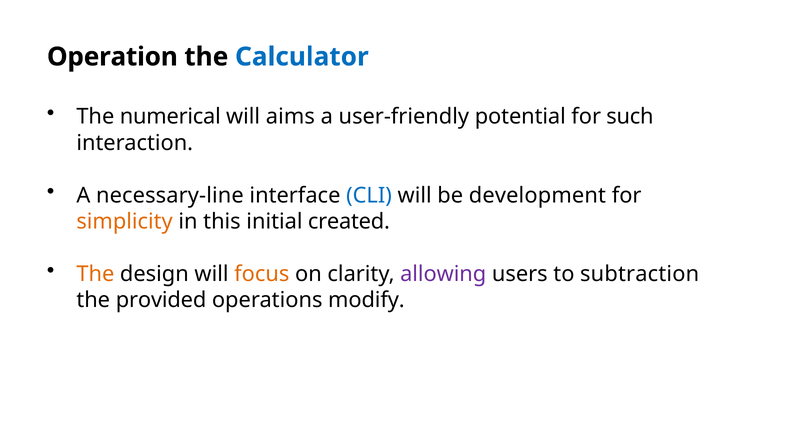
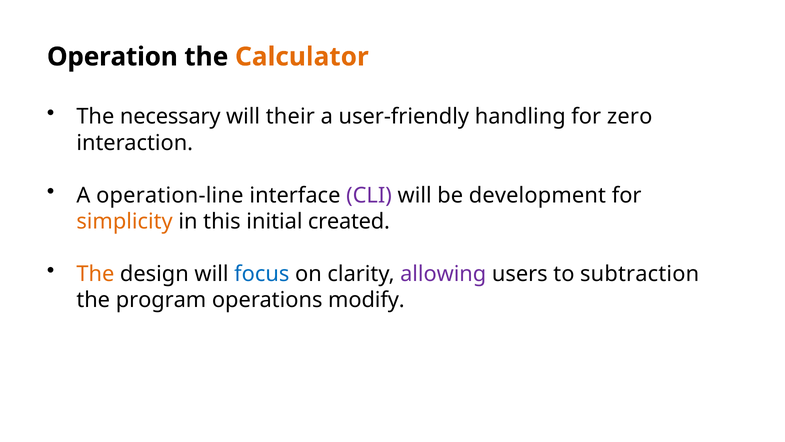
Calculator colour: blue -> orange (302, 57)
numerical: numerical -> necessary (170, 117)
aims: aims -> their (290, 117)
potential: potential -> handling (520, 117)
such: such -> zero (630, 117)
necessary-line: necessary-line -> operation-line (170, 195)
CLI colour: blue -> purple (369, 195)
focus colour: orange -> blue (262, 274)
provided: provided -> program (161, 300)
